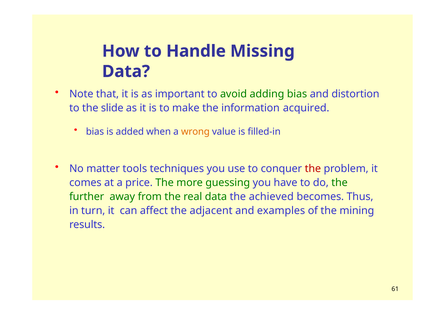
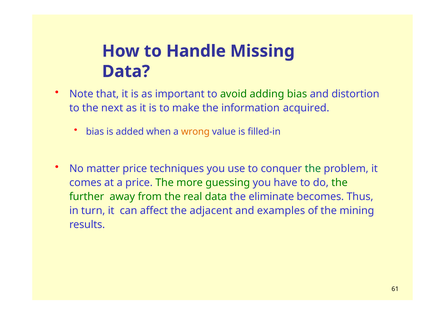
slide: slide -> next (112, 108)
matter tools: tools -> price (135, 169)
the colour: red -> green (313, 169)
achieved: achieved -> eliminate (271, 196)
